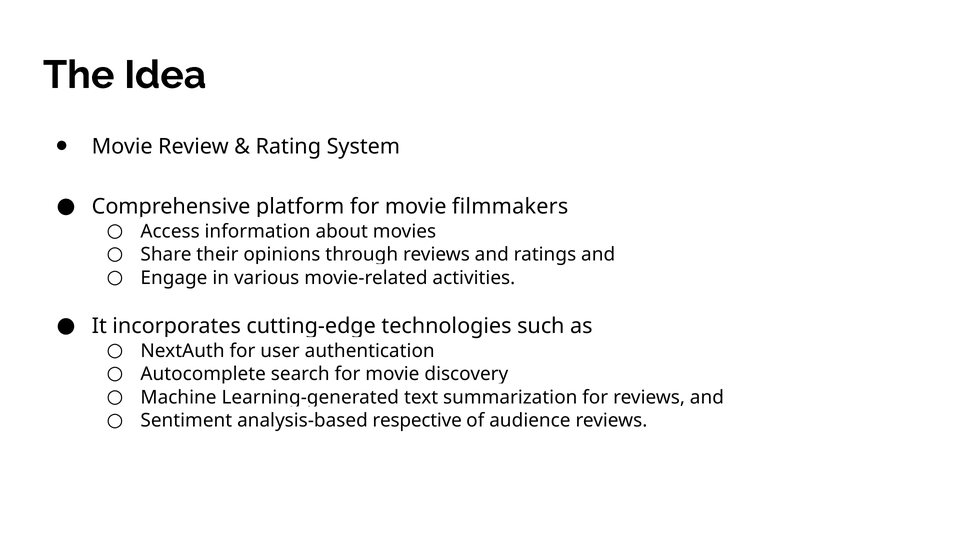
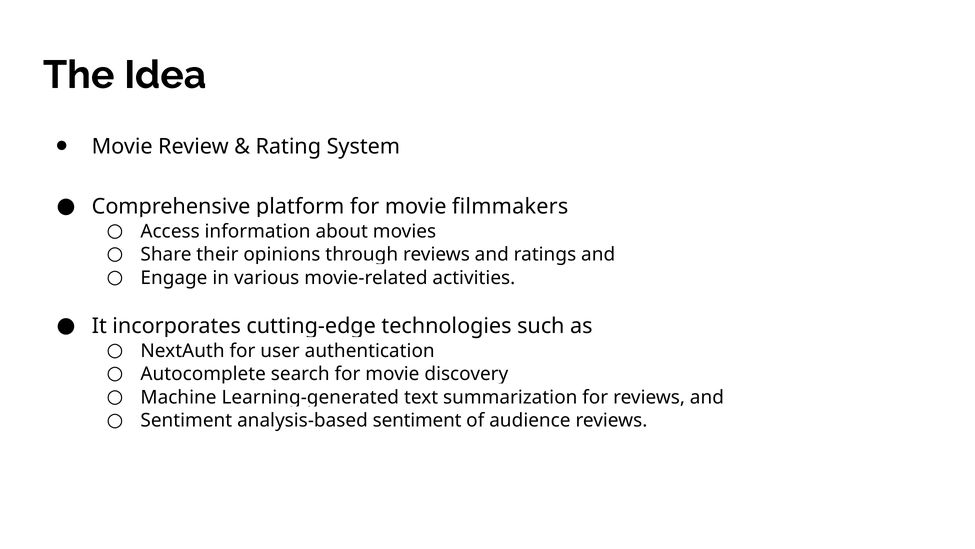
analysis-based respective: respective -> sentiment (417, 420)
